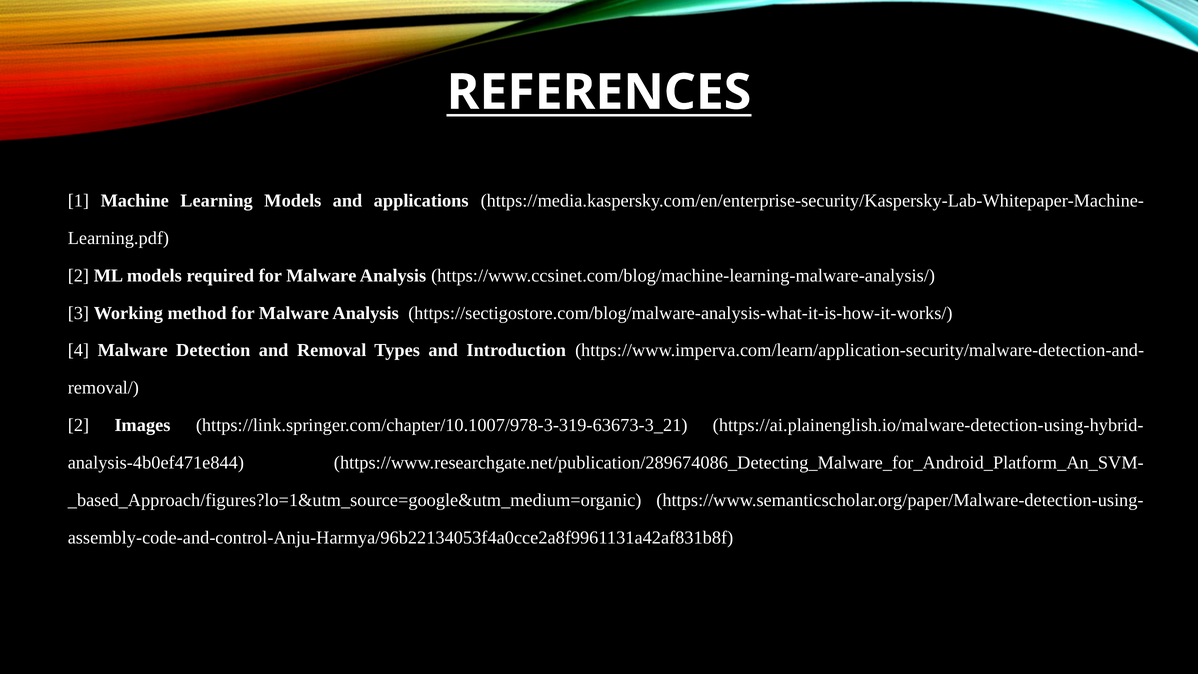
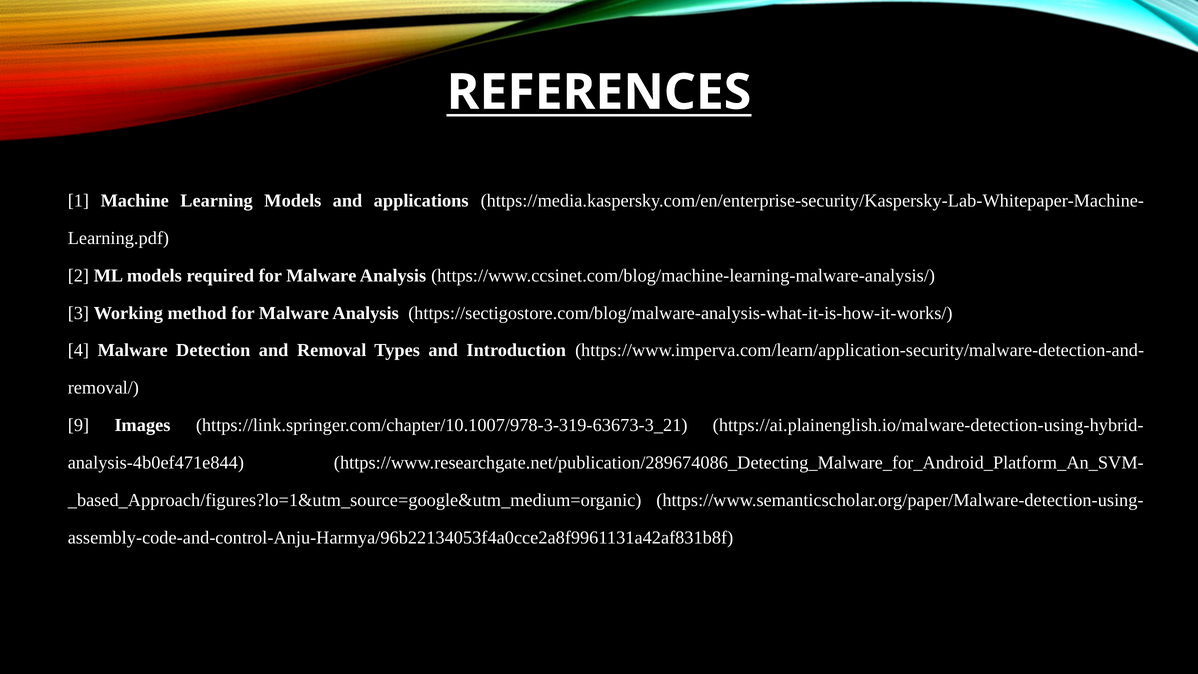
2: 2 -> 9 (78, 425)
